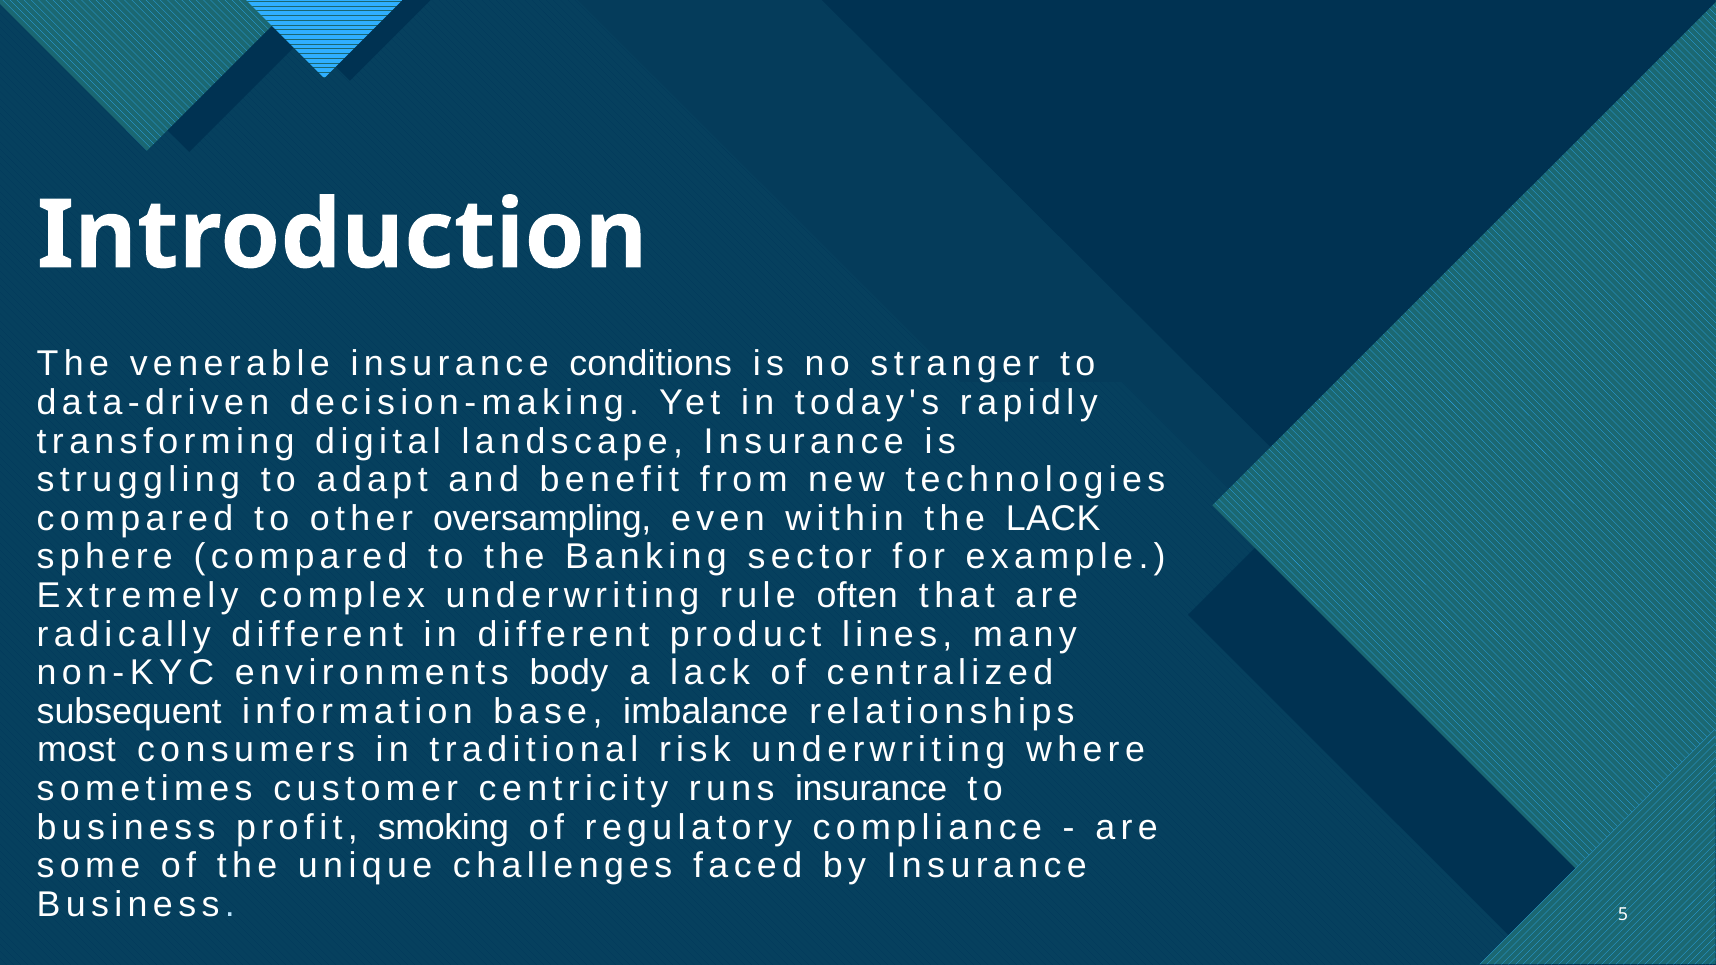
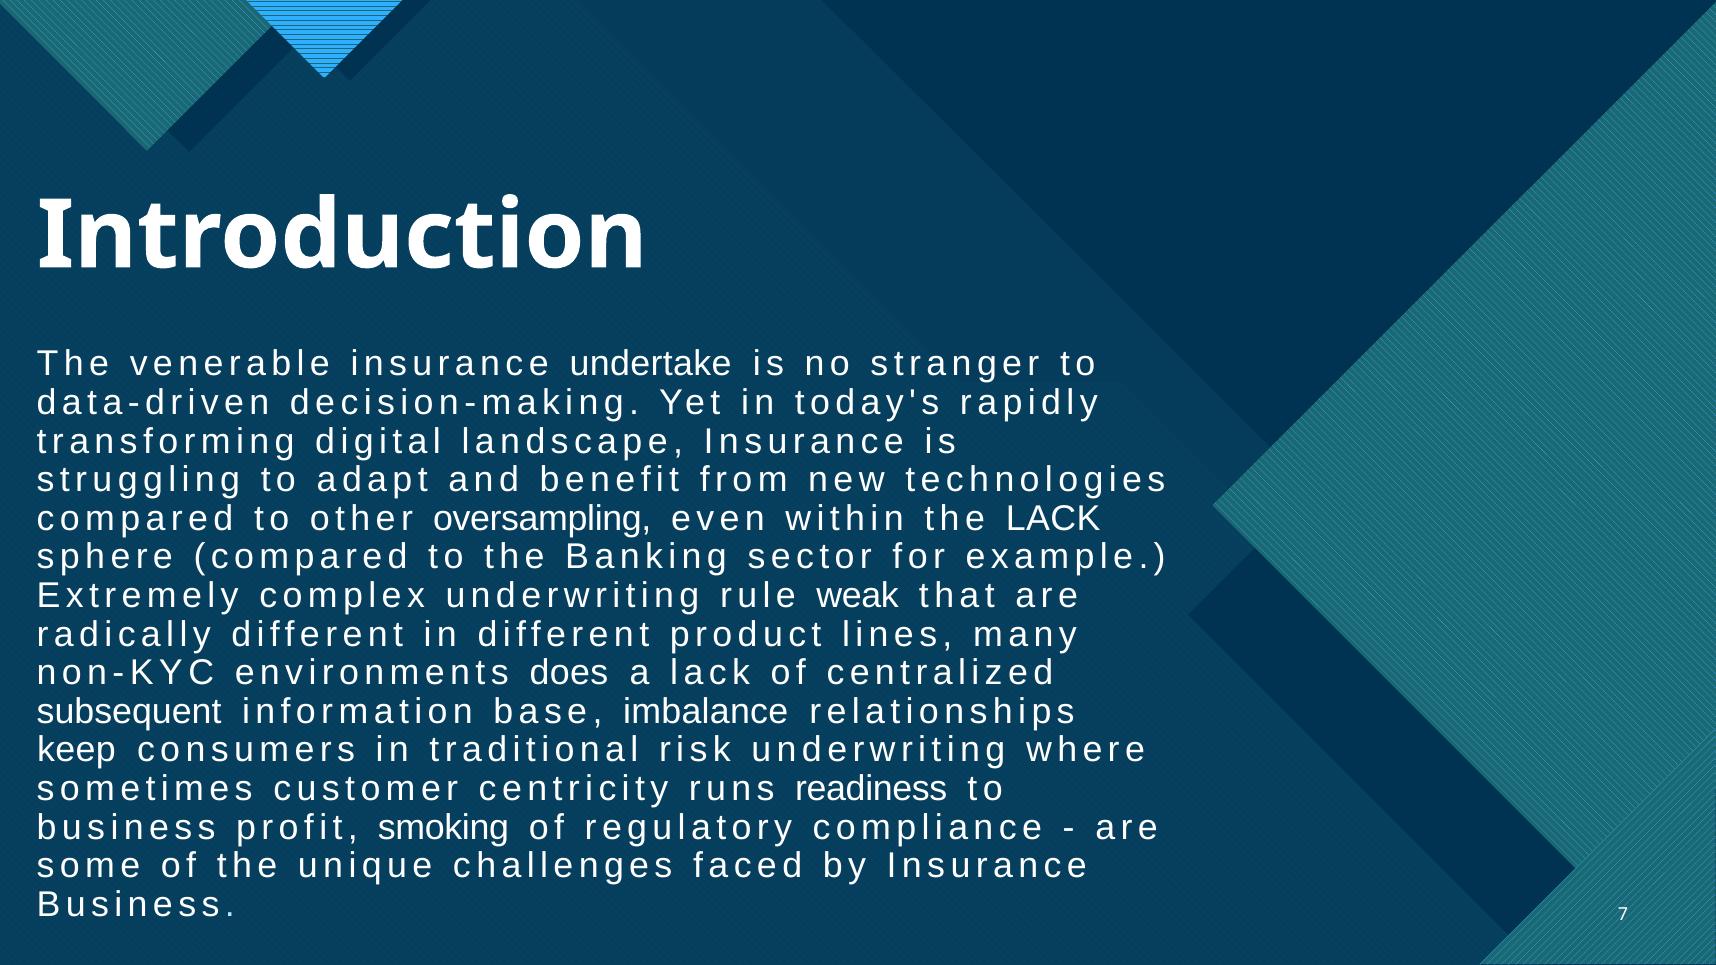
conditions: conditions -> undertake (651, 364)
often: often -> weak (858, 596)
body: body -> does (569, 673)
most: most -> keep (76, 750)
runs insurance: insurance -> readiness (871, 789)
5: 5 -> 7 (1623, 914)
